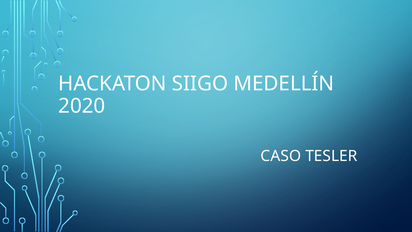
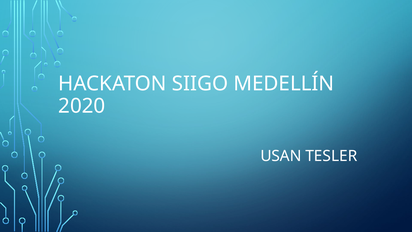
CASO: CASO -> USAN (281, 156)
